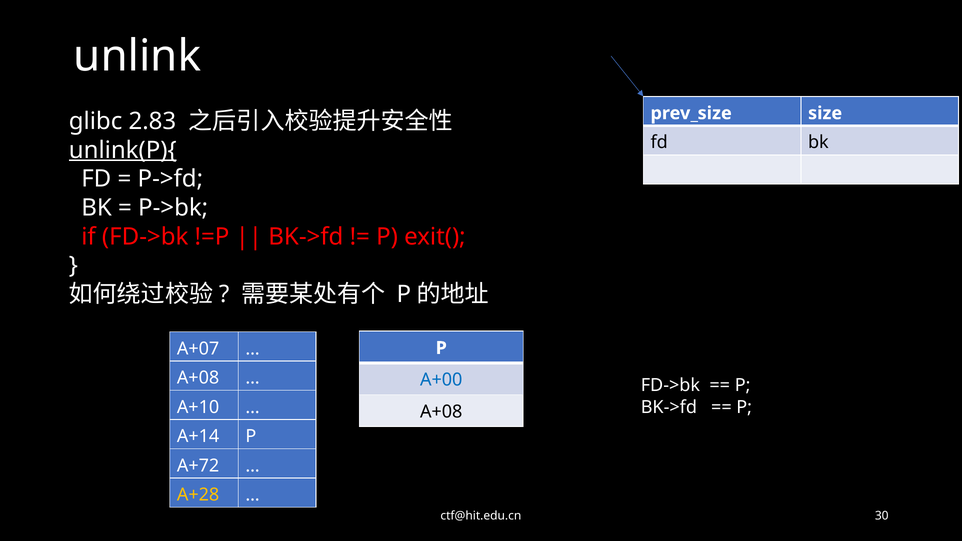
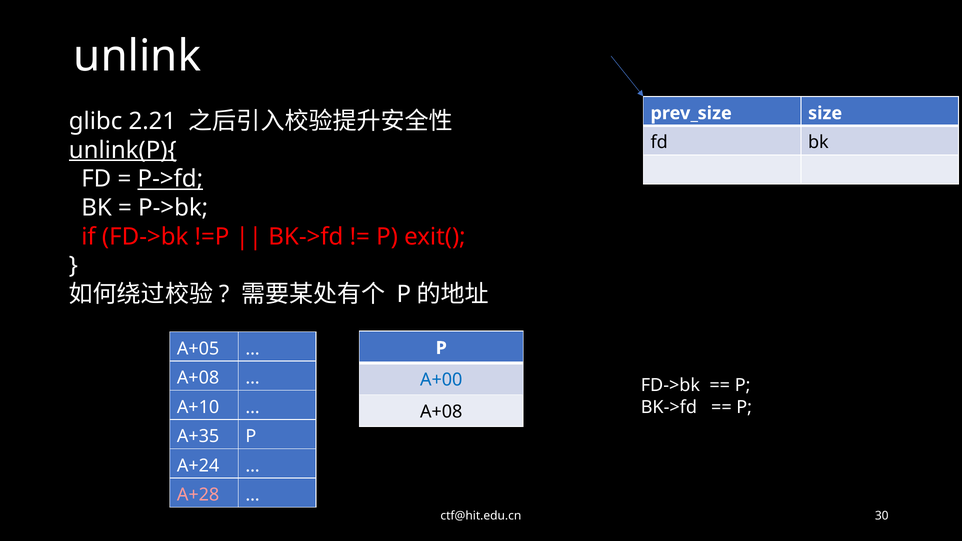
2.83: 2.83 -> 2.21 (152, 121)
P->fd underline: none -> present (170, 179)
A+07: A+07 -> A+05 (198, 349)
A+14: A+14 -> A+35 (198, 437)
A+72: A+72 -> A+24 (198, 466)
A+28 colour: yellow -> pink (198, 495)
